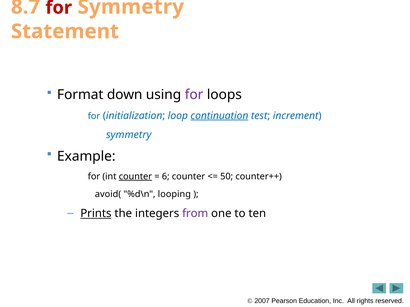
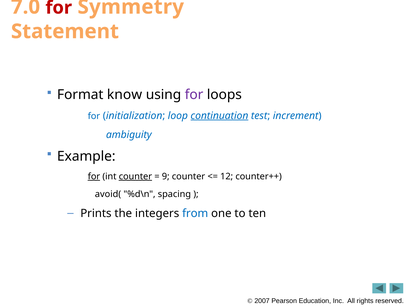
8.7: 8.7 -> 7.0 (26, 7)
down: down -> know (125, 95)
symmetry: symmetry -> ambiguity (129, 135)
for underline: none -> present (94, 177)
6: 6 -> 9 (166, 177)
50: 50 -> 12 (227, 177)
looping: looping -> spacing (174, 194)
Prints underline: present -> none (96, 214)
from colour: purple -> blue (195, 214)
